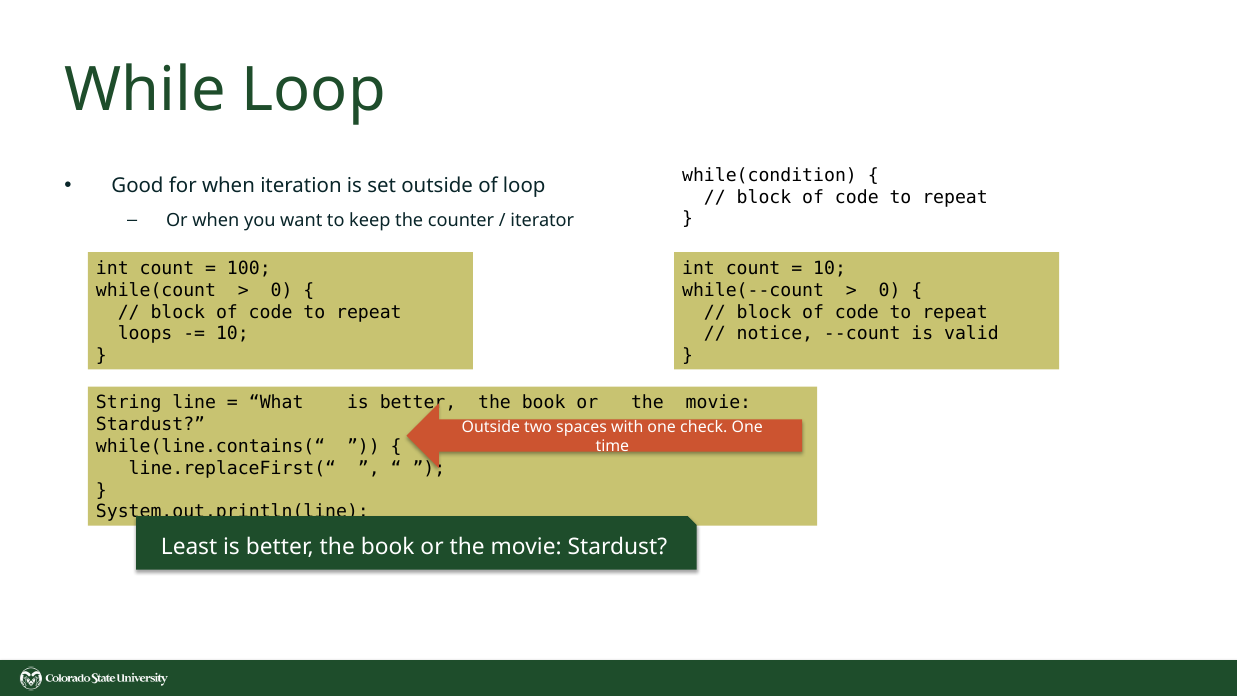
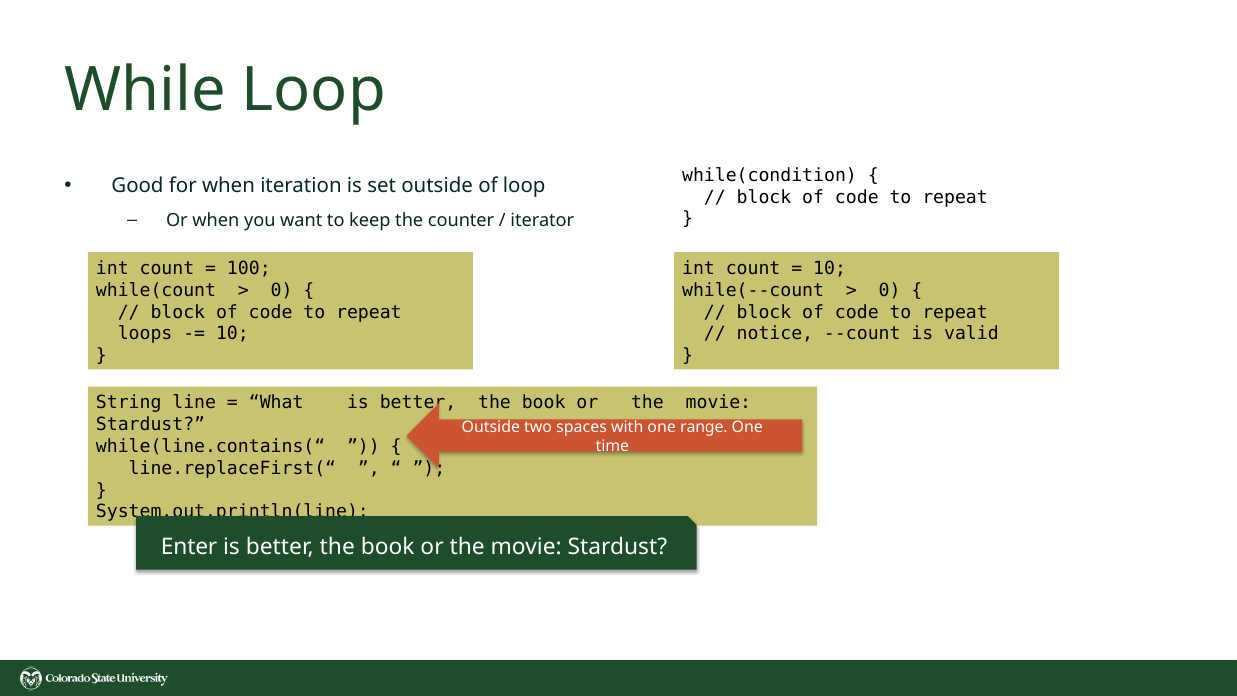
check: check -> range (704, 427)
Least: Least -> Enter (189, 547)
